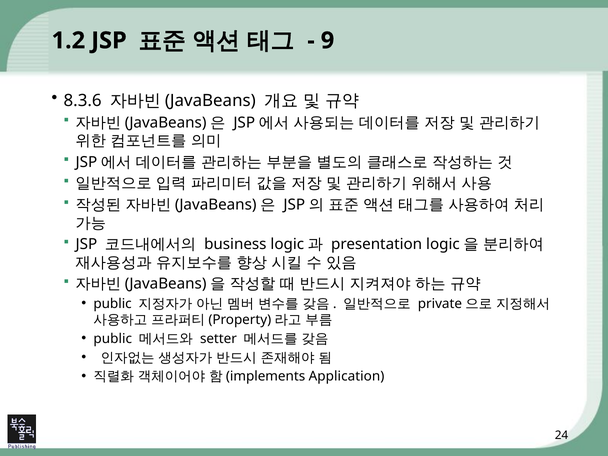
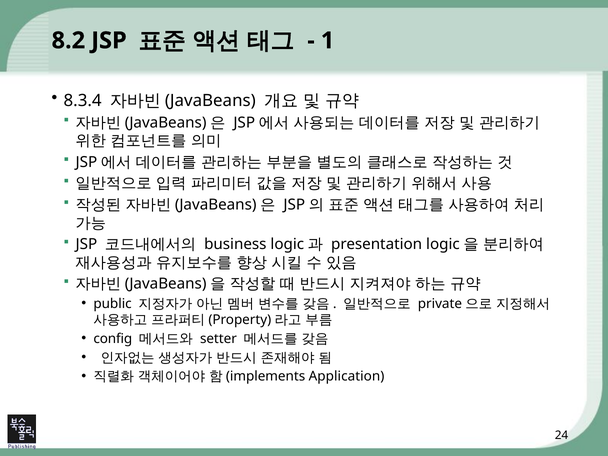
1.2: 1.2 -> 8.2 (68, 41)
9: 9 -> 1 (328, 41)
8.3.6: 8.3.6 -> 8.3.4 (83, 100)
public: public -> config (113, 339)
